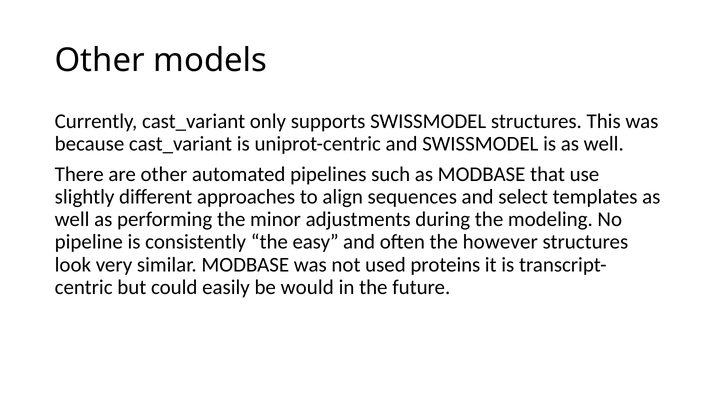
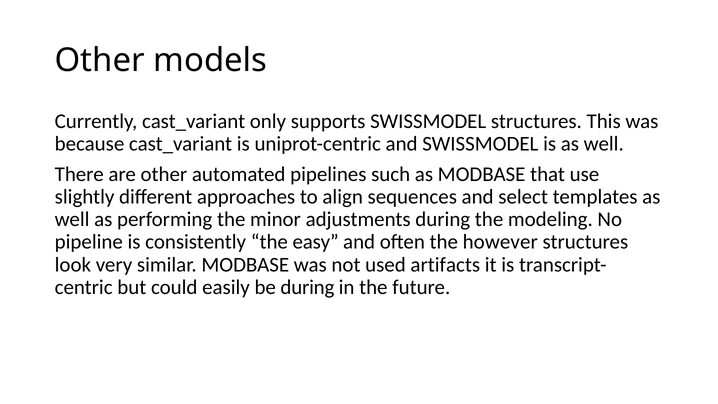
proteins: proteins -> artifacts (445, 265)
be would: would -> during (307, 287)
